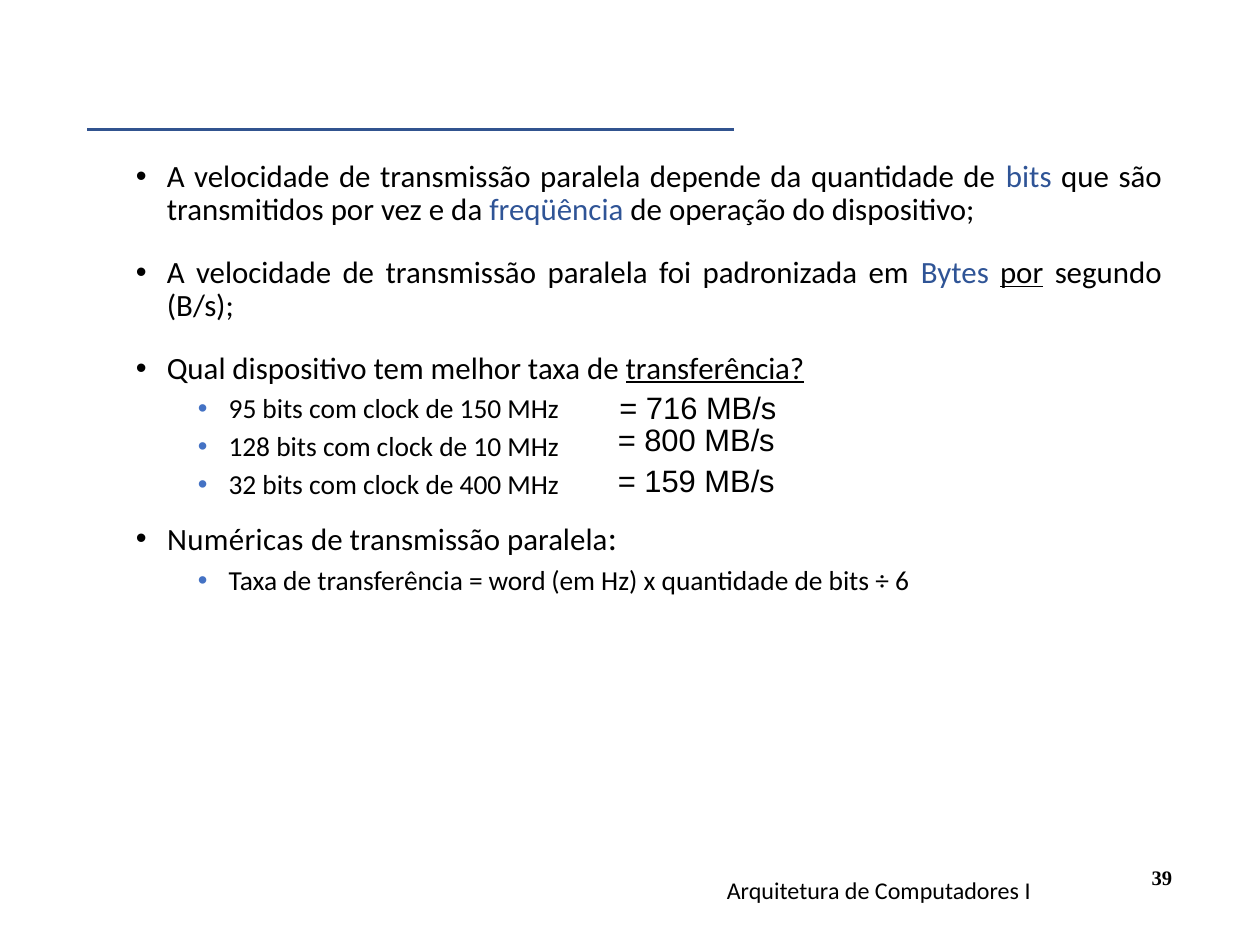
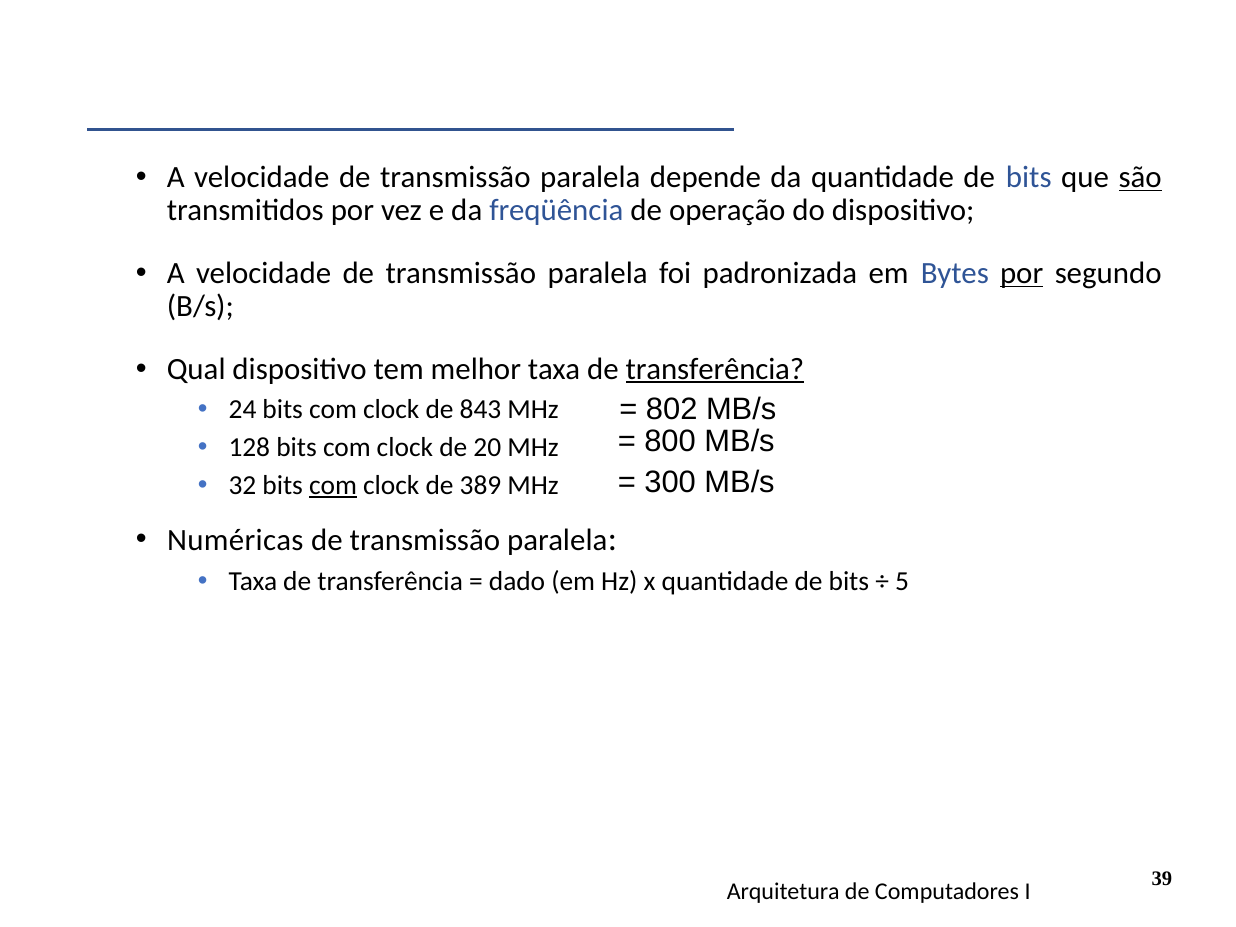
são underline: none -> present (1140, 177)
716: 716 -> 802 (672, 409)
95: 95 -> 24 (243, 409)
150: 150 -> 843 (480, 409)
10: 10 -> 20 (487, 447)
159: 159 -> 300 (670, 483)
com underline: none -> present (333, 485)
400: 400 -> 389 (480, 485)
word: word -> dado (517, 581)
6: 6 -> 5 (902, 581)
